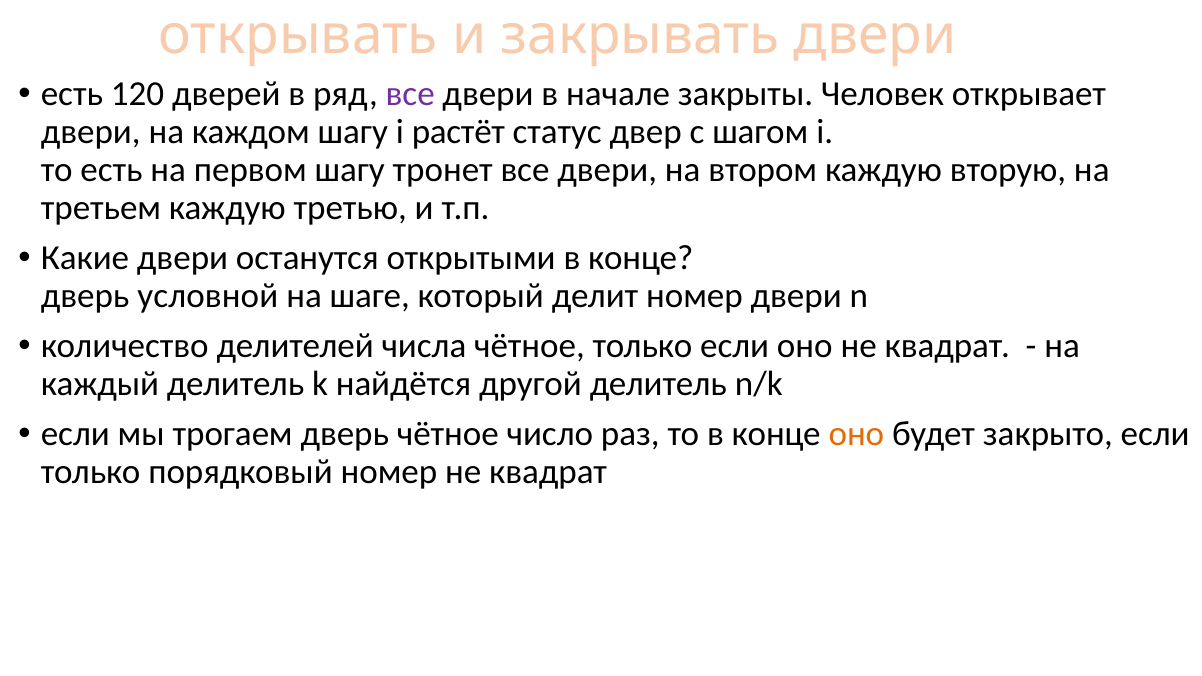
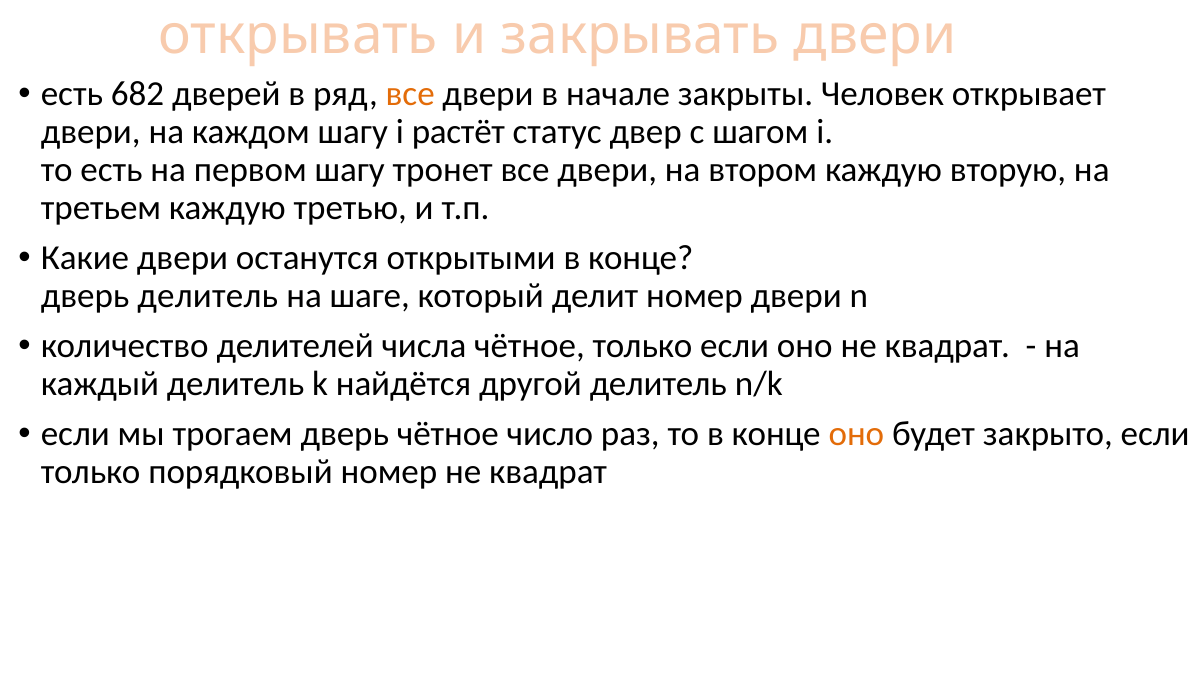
120: 120 -> 682 (138, 94)
все colour: purple -> orange (410, 94)
дверь условной: условной -> делитель (208, 296)
